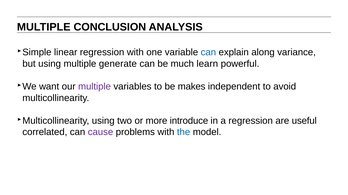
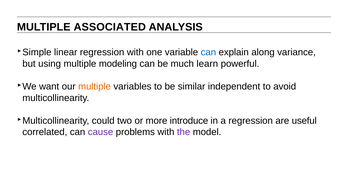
CONCLUSION: CONCLUSION -> ASSOCIATED (110, 27)
generate: generate -> modeling (118, 64)
multiple colour: purple -> orange (95, 87)
makes: makes -> similar (192, 87)
using: using -> could (103, 121)
the colour: blue -> purple (184, 132)
